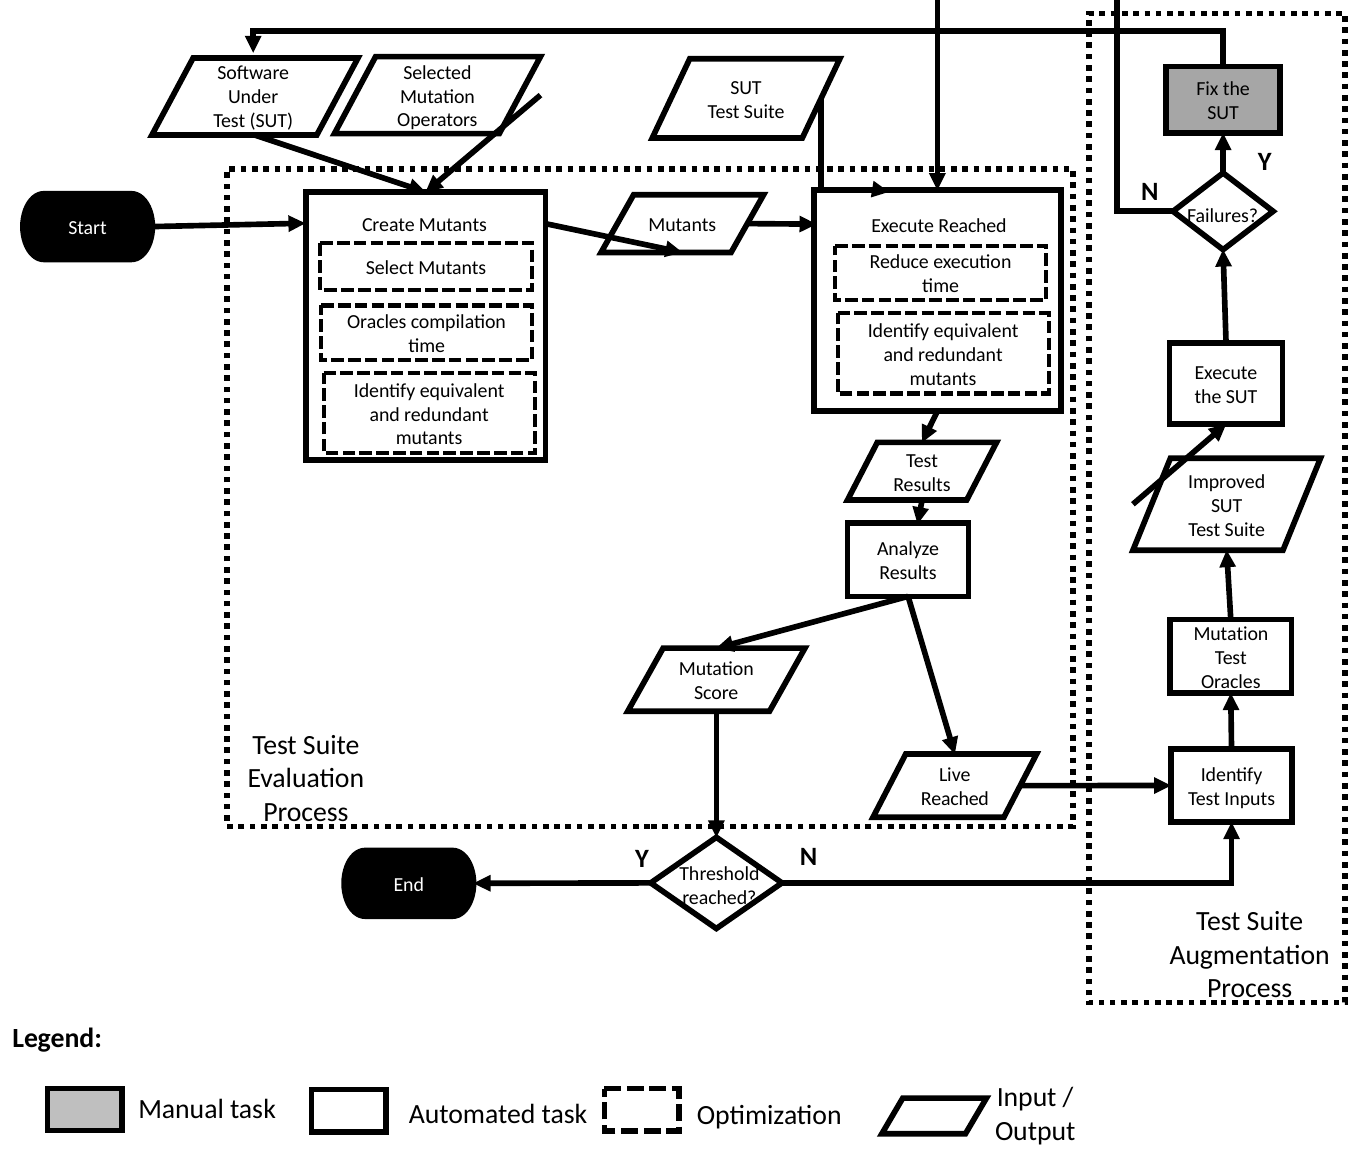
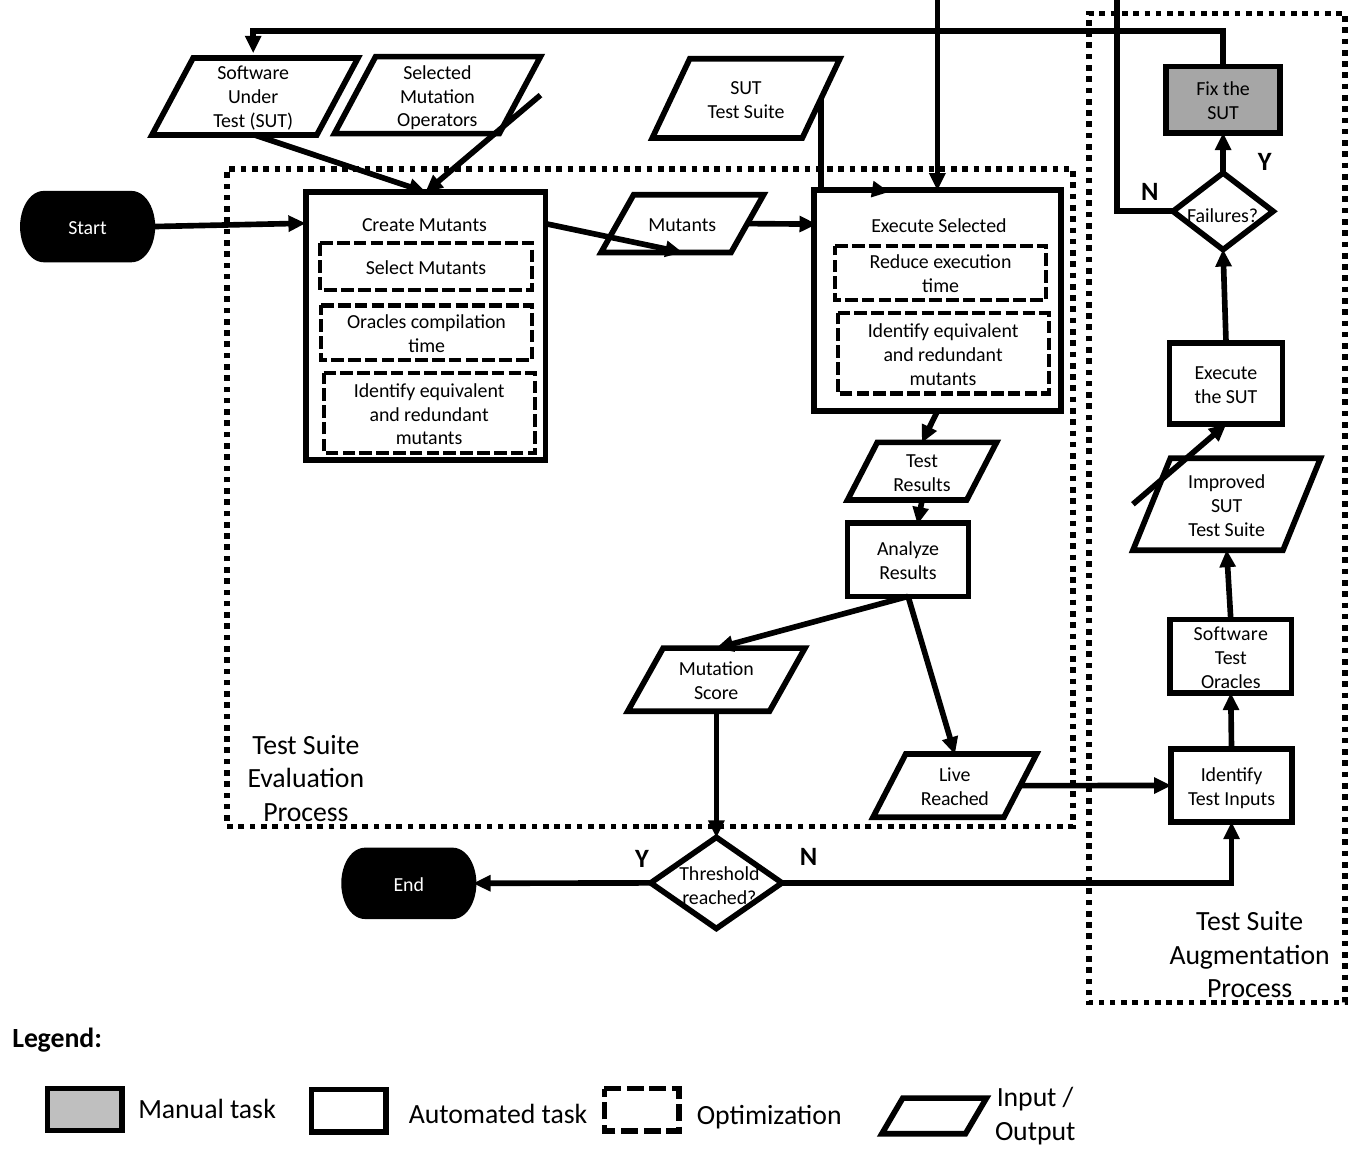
Execute Reached: Reached -> Selected (972, 226)
Mutation: Mutation -> Software (1231, 634)
